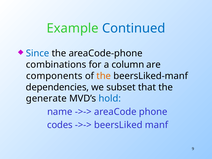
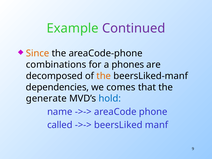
Continued colour: blue -> purple (134, 28)
Since colour: blue -> orange (38, 53)
column: column -> phones (128, 65)
components: components -> decomposed (54, 76)
subset: subset -> comes (121, 87)
codes: codes -> called (60, 125)
